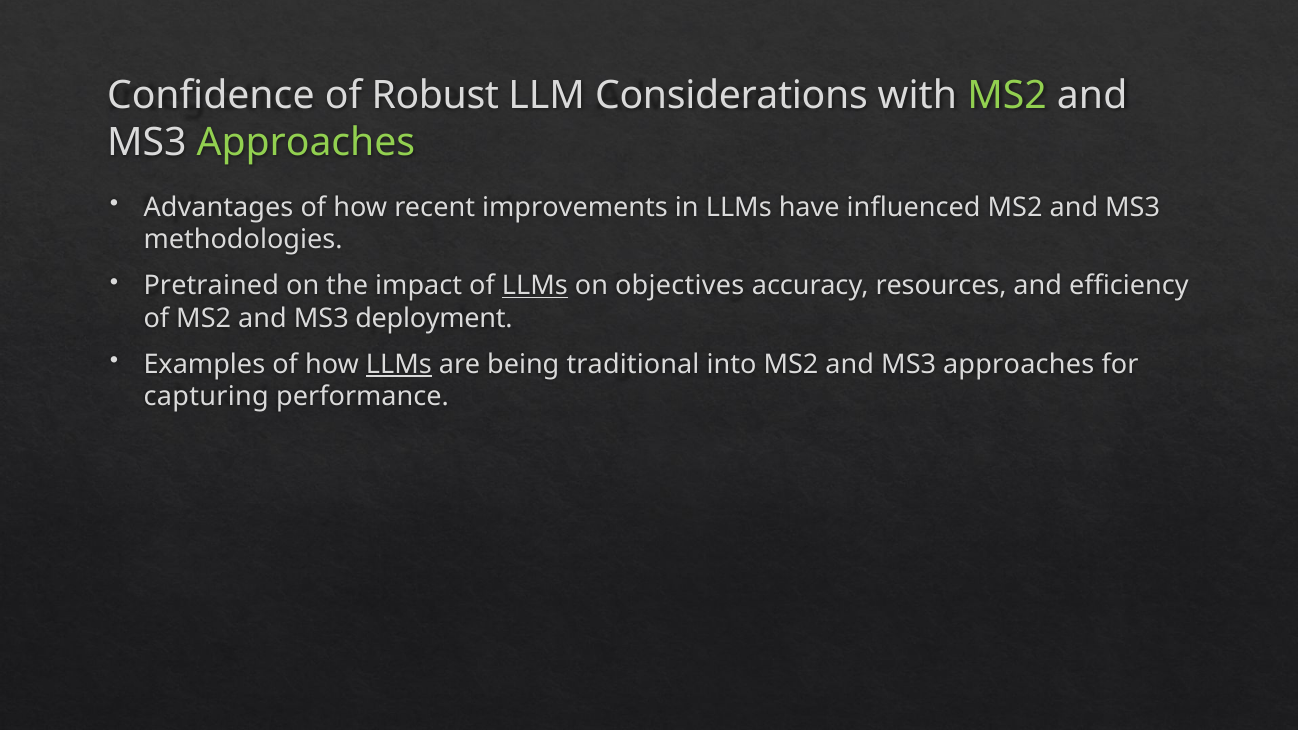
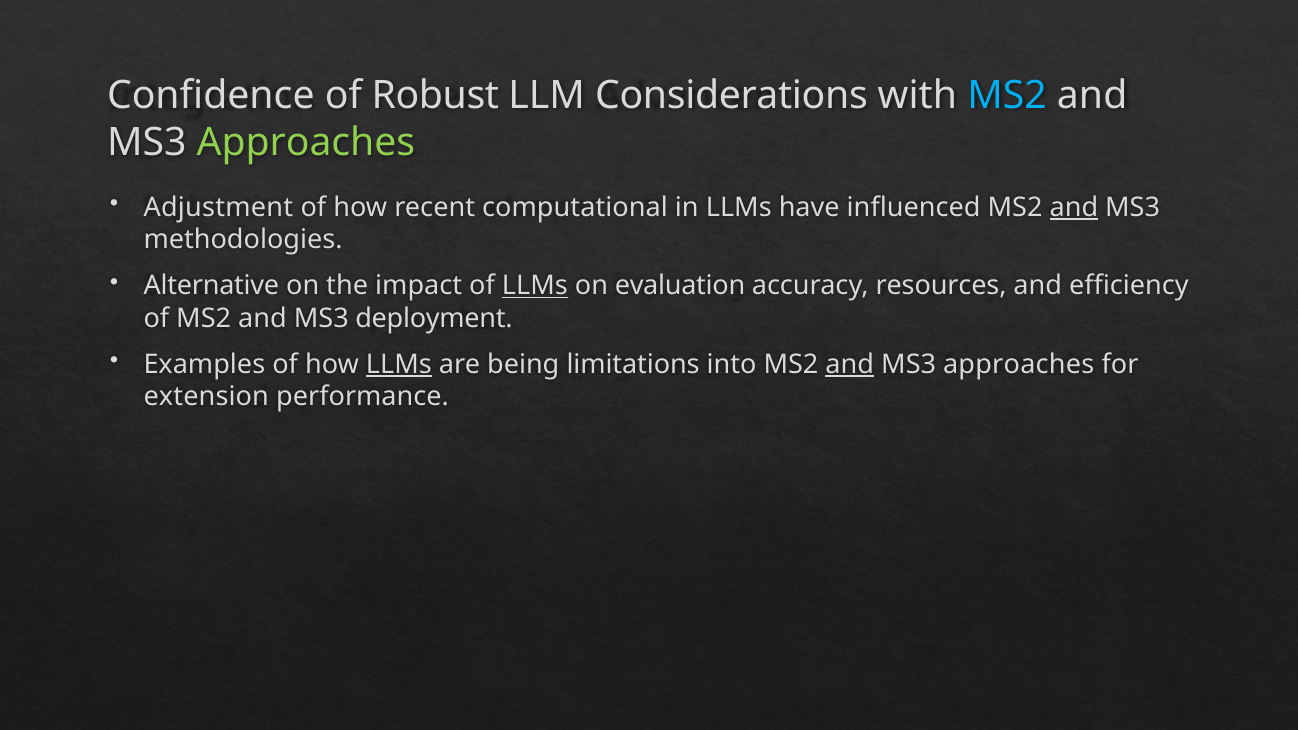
MS2 colour: light green -> light blue (1007, 96)
Advantages: Advantages -> Adjustment (218, 207)
improvements: improvements -> computational (575, 207)
and underline: none -> present (1074, 207)
Pretrained: Pretrained -> Alternative (211, 286)
objectives: objectives -> evaluation (680, 286)
traditional: traditional -> limitations (633, 364)
and underline: none -> present (850, 364)
capturing: capturing -> extension (206, 397)
